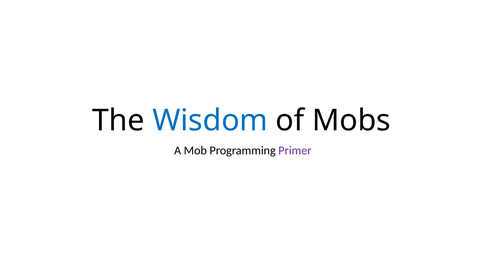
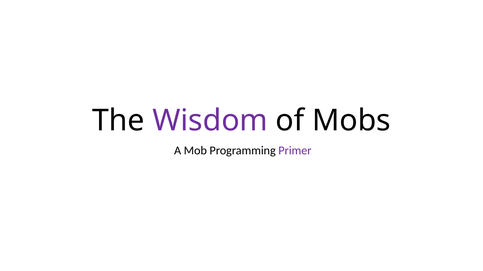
Wisdom colour: blue -> purple (210, 121)
